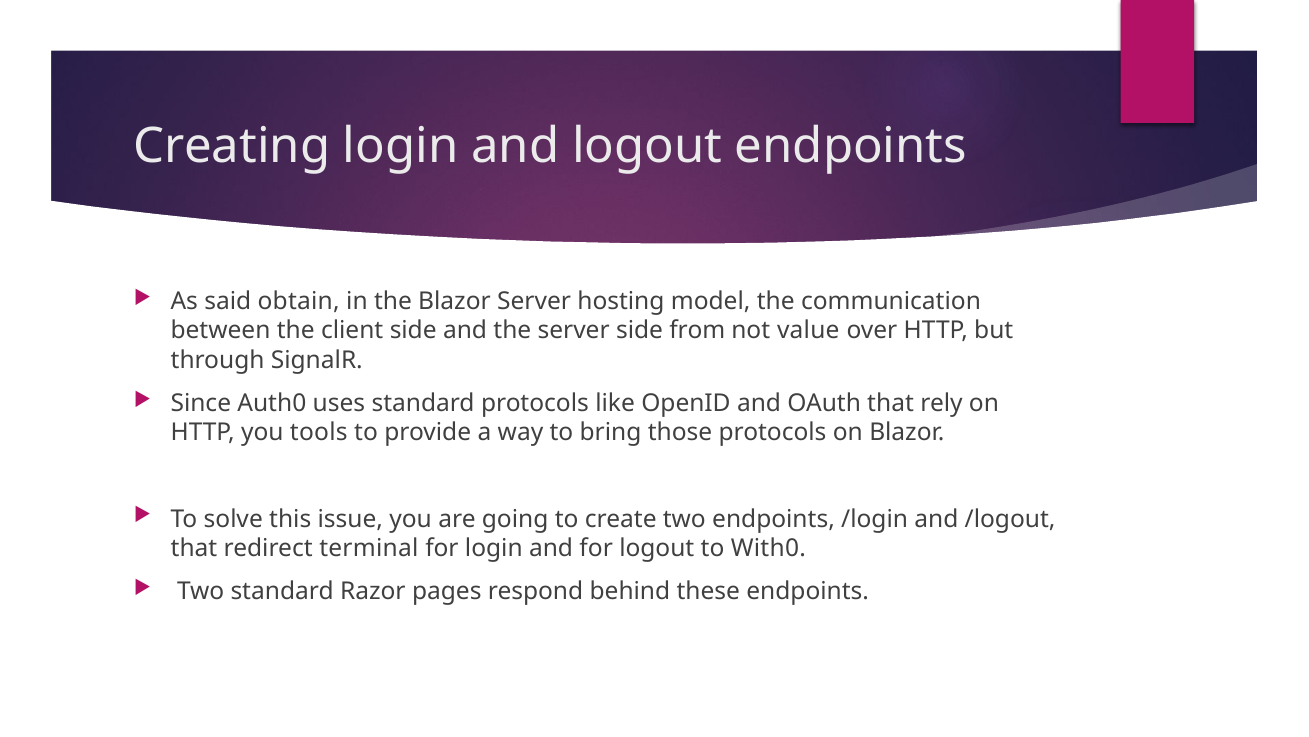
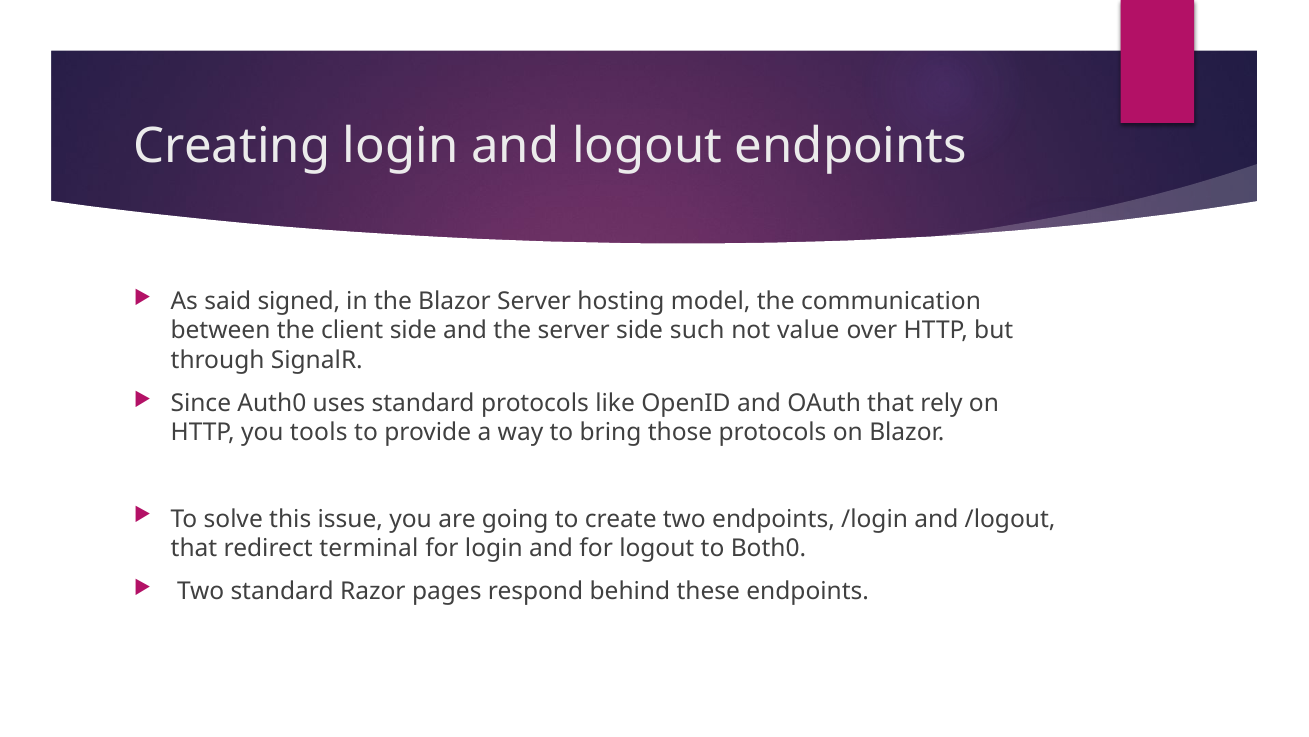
obtain: obtain -> signed (299, 301)
from: from -> such (697, 330)
With0: With0 -> Both0 (768, 548)
